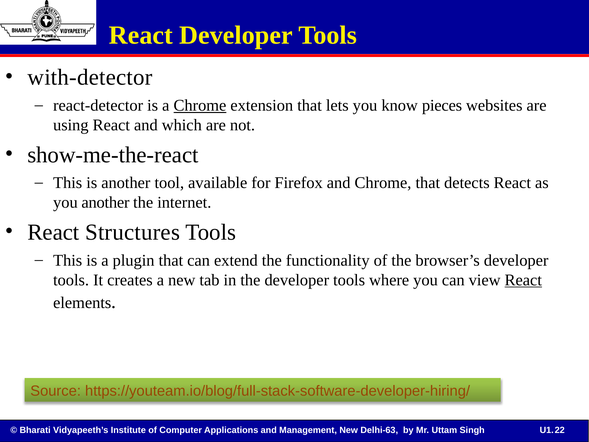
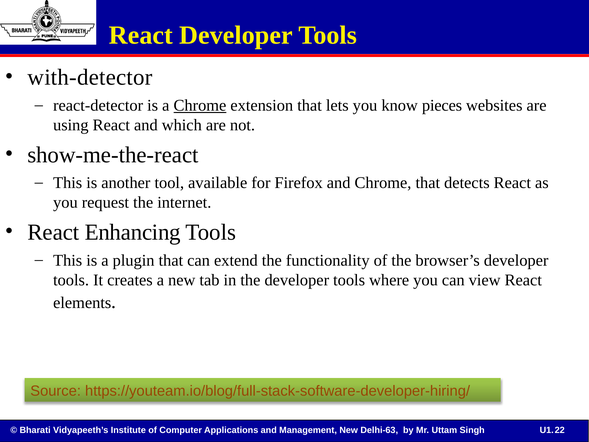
you another: another -> request (105, 202)
Structures: Structures -> Enhancing (133, 232)
React underline: present -> none (523, 280)
